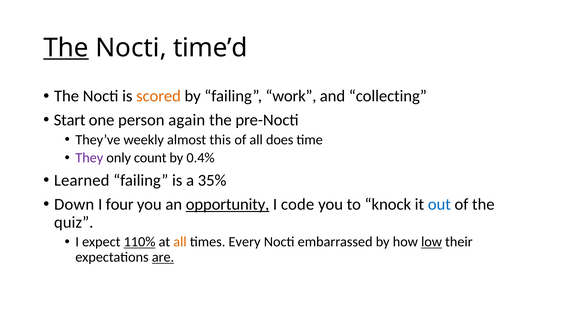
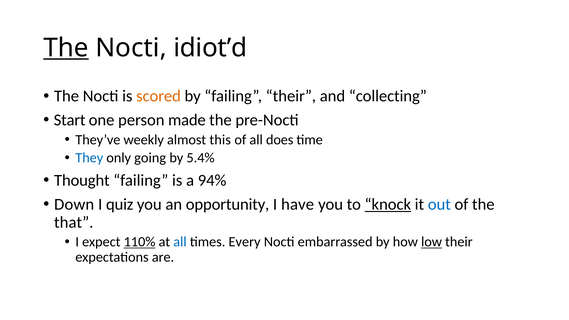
time’d: time’d -> idiot’d (210, 48)
failing work: work -> their (291, 96)
again: again -> made (187, 120)
They colour: purple -> blue (89, 158)
count: count -> going (150, 158)
0.4%: 0.4% -> 5.4% (201, 158)
Learned: Learned -> Thought (82, 181)
35%: 35% -> 94% (212, 181)
four: four -> quiz (120, 204)
opportunity underline: present -> none (228, 204)
code: code -> have (298, 204)
knock underline: none -> present (388, 204)
quiz: quiz -> that (74, 222)
all colour: orange -> blue (180, 242)
are underline: present -> none (163, 257)
